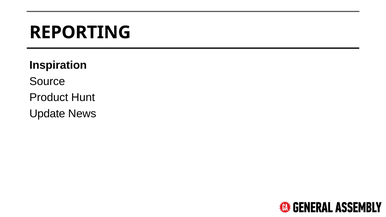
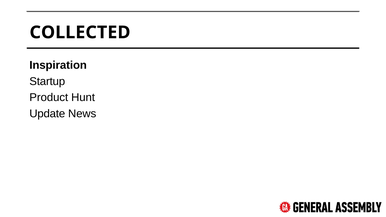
REPORTING: REPORTING -> COLLECTED (80, 32)
Source: Source -> Startup (47, 81)
